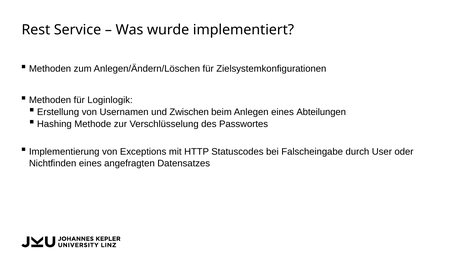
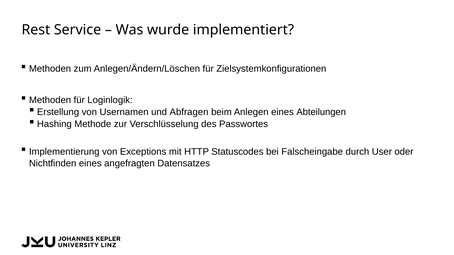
Zwischen: Zwischen -> Abfragen (189, 112)
